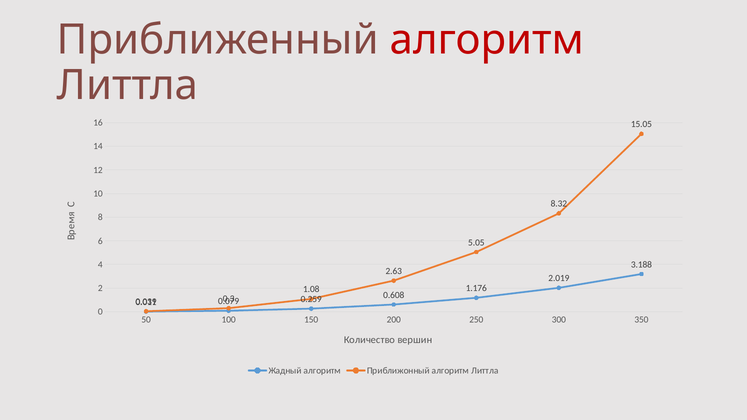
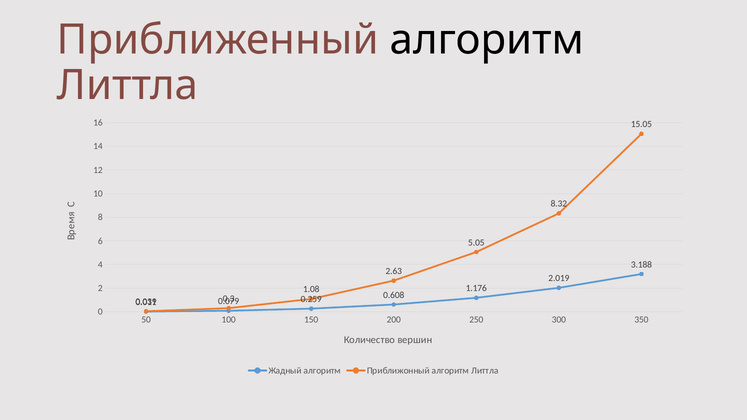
алгоритм colour: red -> black (487, 40)
